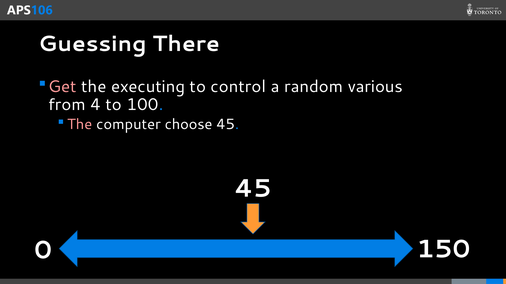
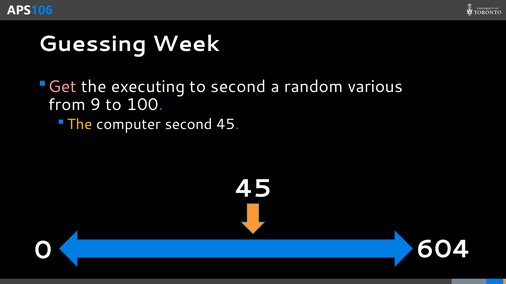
There: There -> Week (186, 44)
to control: control -> second (238, 87)
4: 4 -> 9 (96, 105)
The colour: pink -> yellow (80, 125)
computer choose: choose -> second (189, 125)
150: 150 -> 604 (444, 250)
